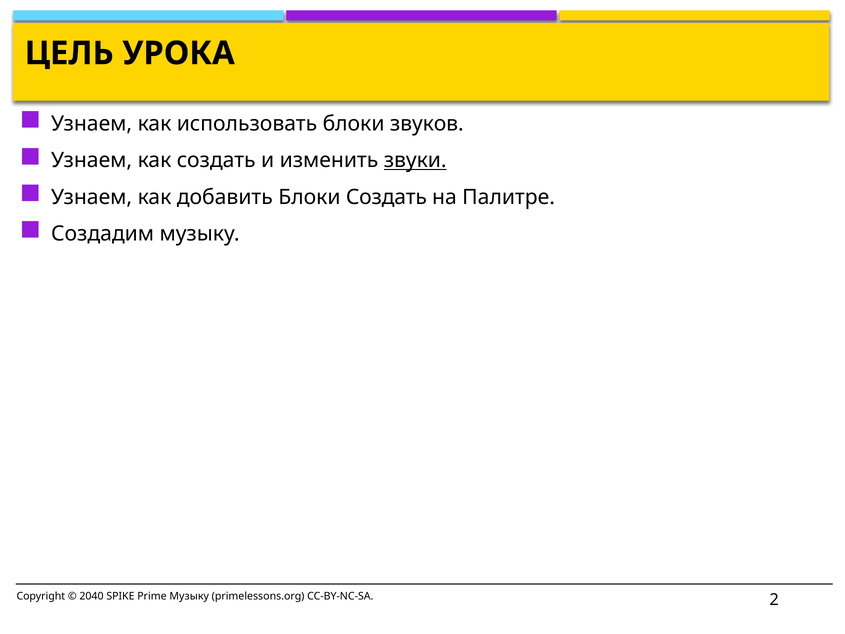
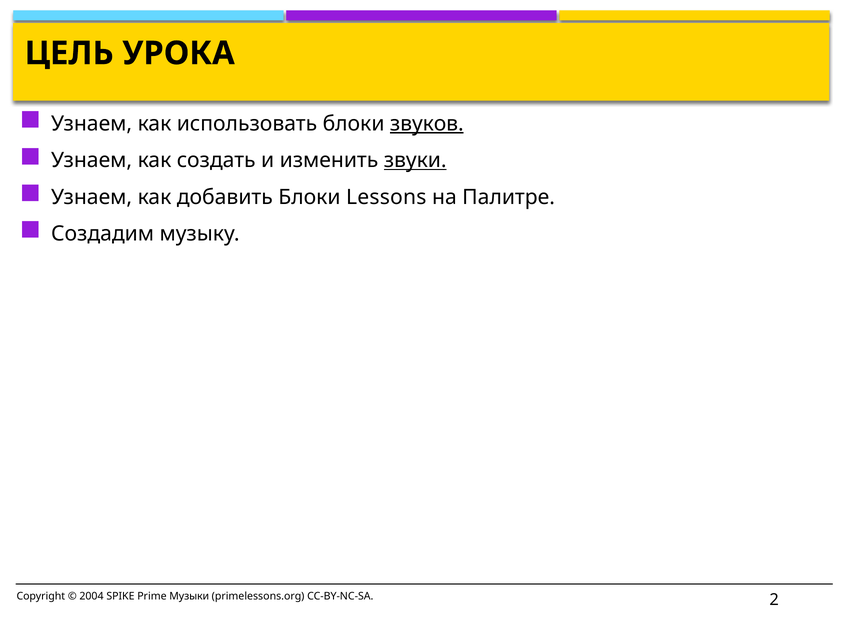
звуков underline: none -> present (427, 124)
Блоки Создать: Создать -> Lessons (386, 197)
2040: 2040 -> 2004 (91, 596)
Prime Музыку: Музыку -> Музыки (189, 596)
